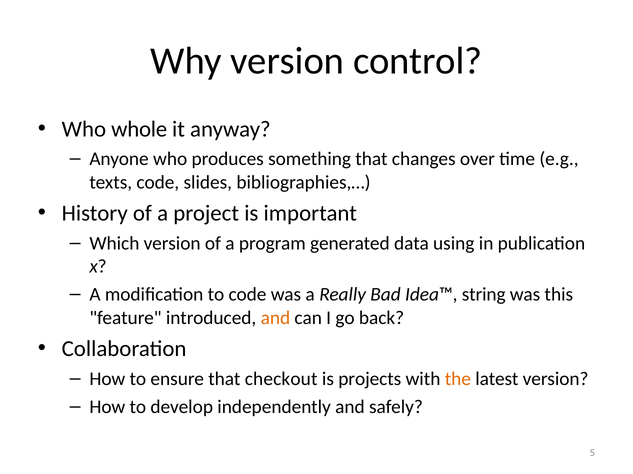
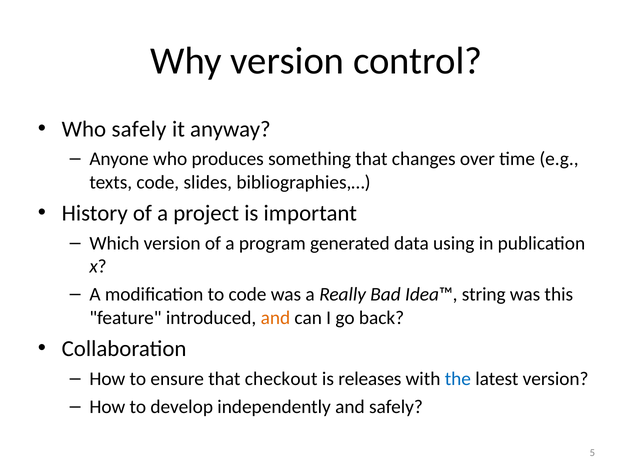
Who whole: whole -> safely (139, 129)
projects: projects -> releases (370, 379)
the colour: orange -> blue (458, 379)
